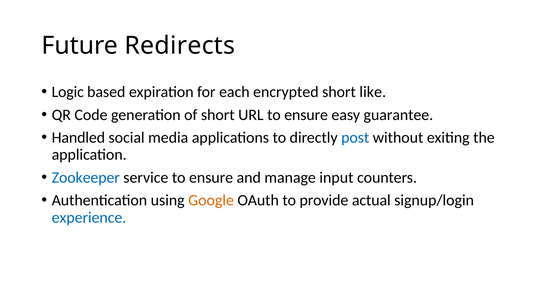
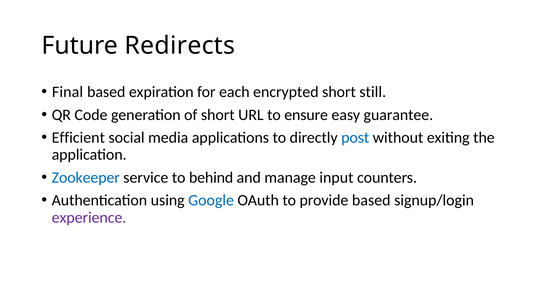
Logic: Logic -> Final (68, 92)
like: like -> still (373, 92)
Handled: Handled -> Efficient (78, 138)
service to ensure: ensure -> behind (211, 178)
Google colour: orange -> blue (211, 200)
provide actual: actual -> based (371, 200)
experience colour: blue -> purple (89, 217)
